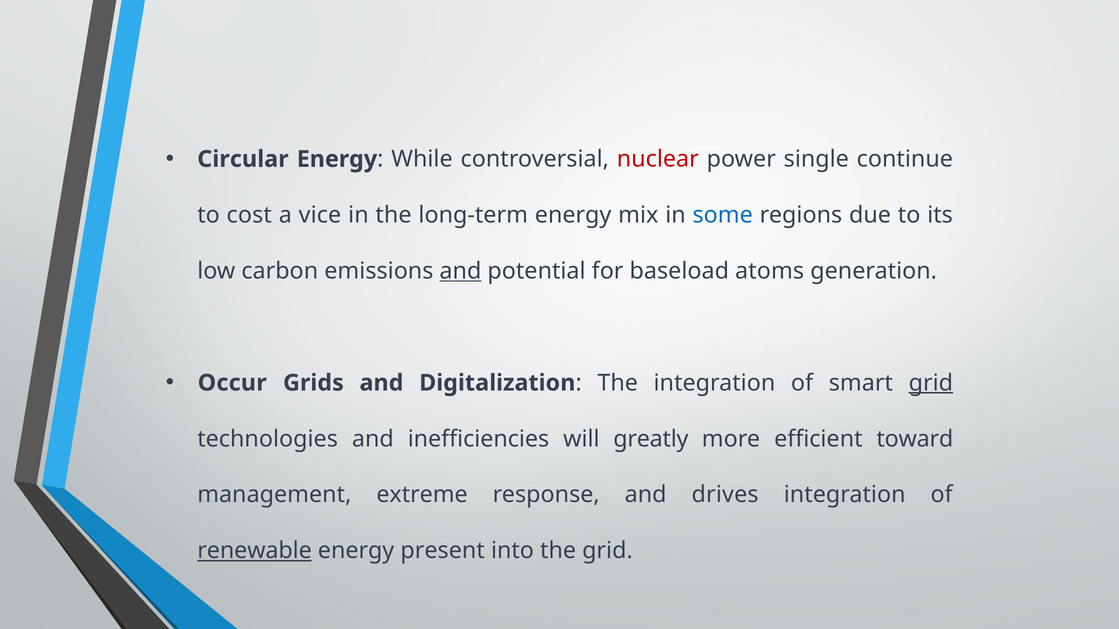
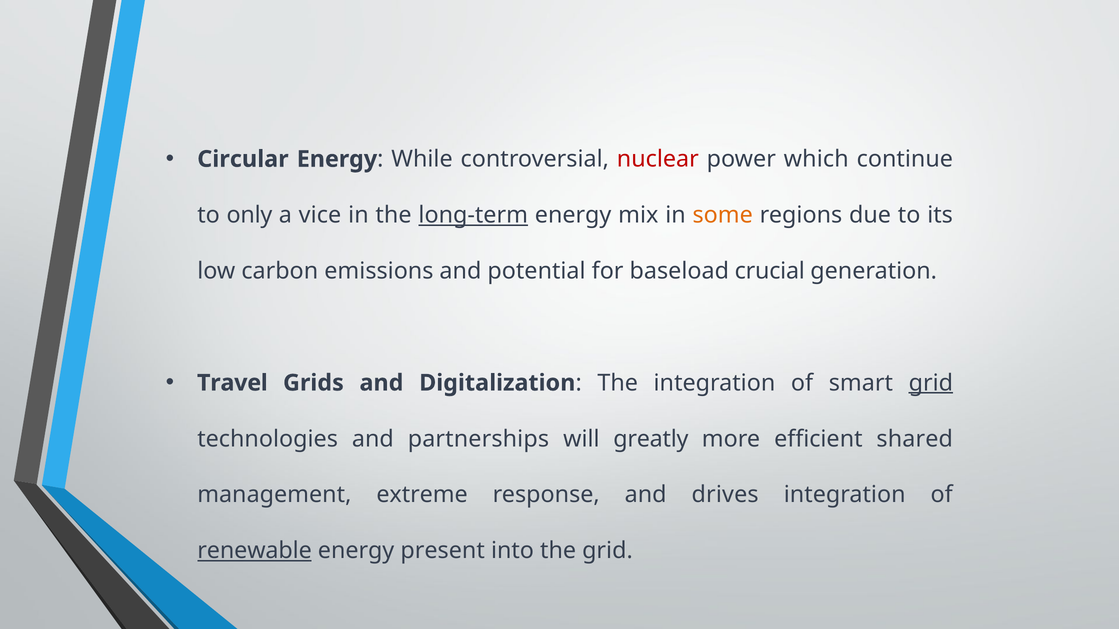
single: single -> which (816, 159)
cost: cost -> only (249, 215)
long-term underline: none -> present (473, 215)
some colour: blue -> orange (723, 215)
and underline: present -> none (460, 271)
atoms: atoms -> crucial (770, 271)
Occur: Occur -> Travel (232, 383)
inefficiencies: inefficiencies -> partnerships (478, 439)
toward: toward -> shared (915, 439)
